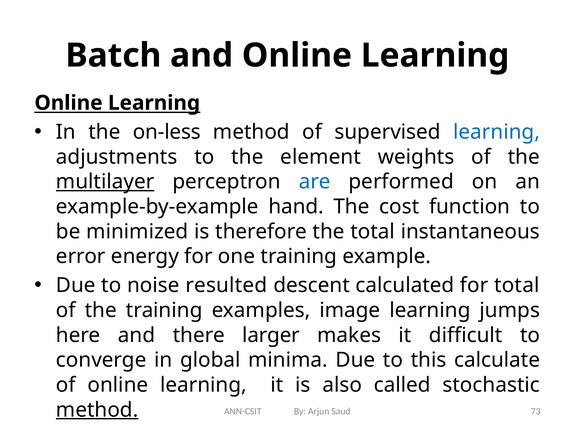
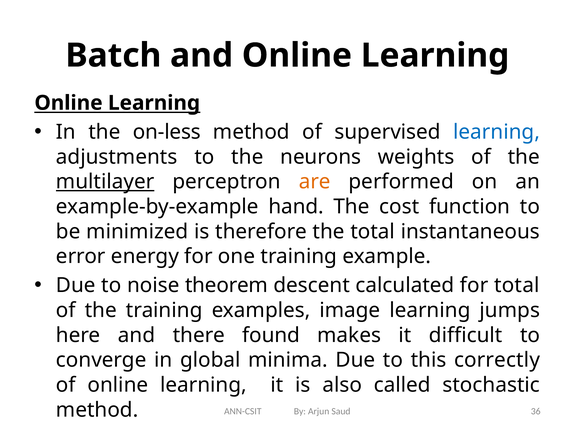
element: element -> neurons (321, 157)
are colour: blue -> orange (315, 182)
resulted: resulted -> theorem (227, 286)
larger: larger -> found (271, 335)
calculate: calculate -> correctly (497, 360)
method underline: present -> none (97, 410)
73: 73 -> 36 (536, 412)
